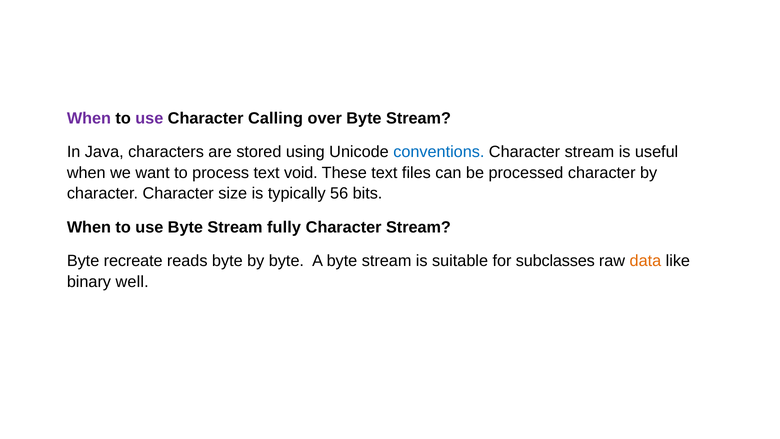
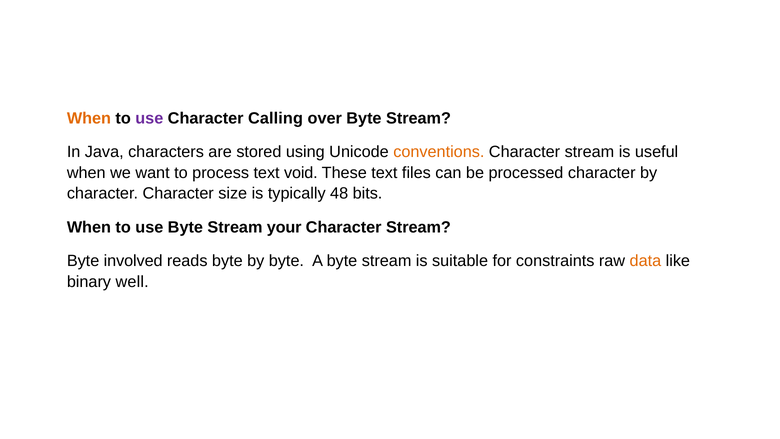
When colour: purple -> orange (89, 118)
conventions colour: blue -> orange (439, 152)
56: 56 -> 48 (339, 193)
fully: fully -> your (284, 227)
recreate: recreate -> involved (133, 261)
subclasses: subclasses -> constraints (555, 261)
